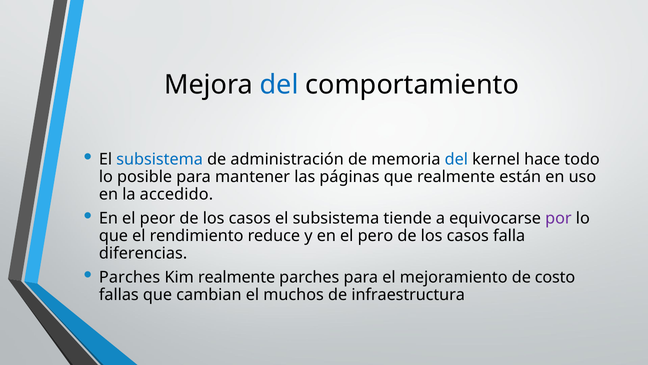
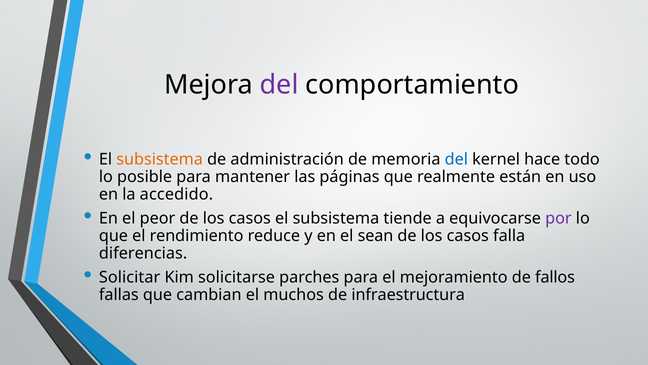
del colour: blue -> purple (279, 85)
subsistema colour: blue -> orange (160, 159)
pero: pero -> sean (376, 236)
Parches: Parches -> Solicitar (130, 277)
Kim realmente: realmente -> solicitarse (237, 277)
costo: costo -> fallos (555, 277)
